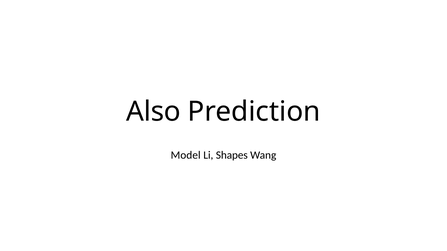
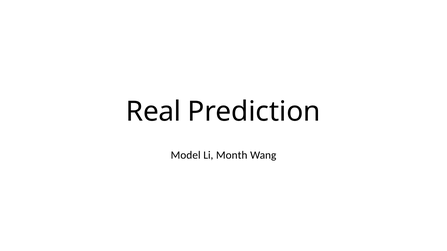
Also: Also -> Real (154, 112)
Shapes: Shapes -> Month (232, 156)
